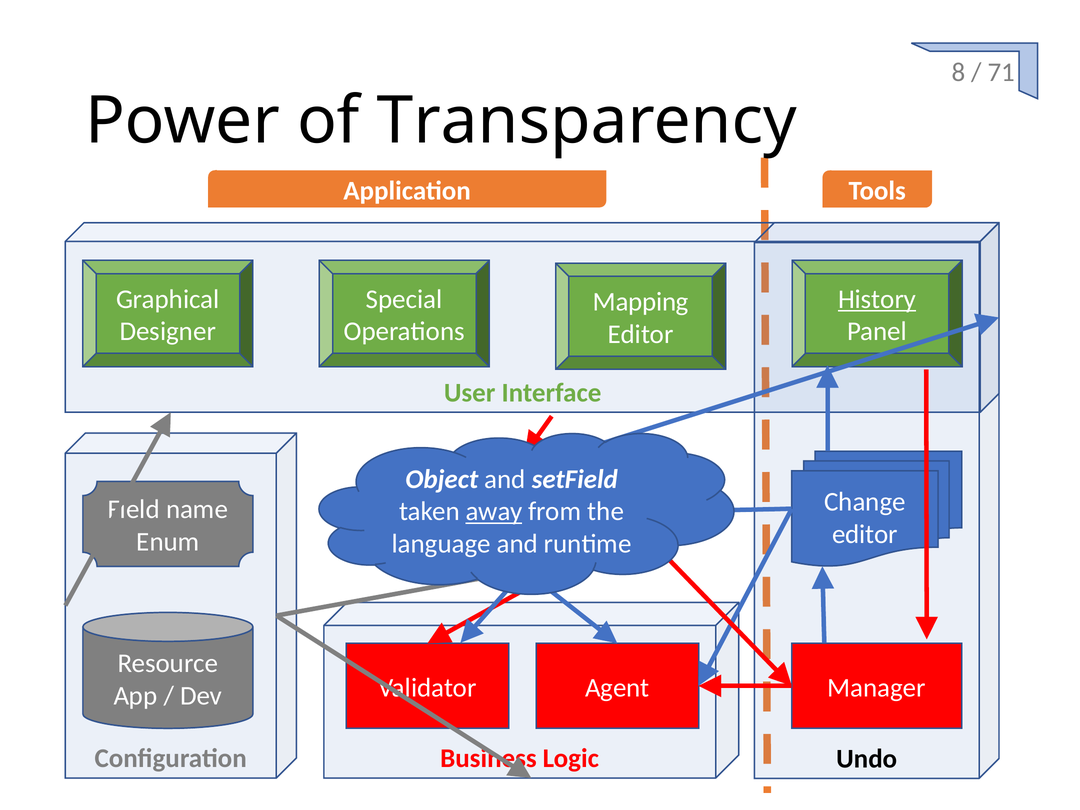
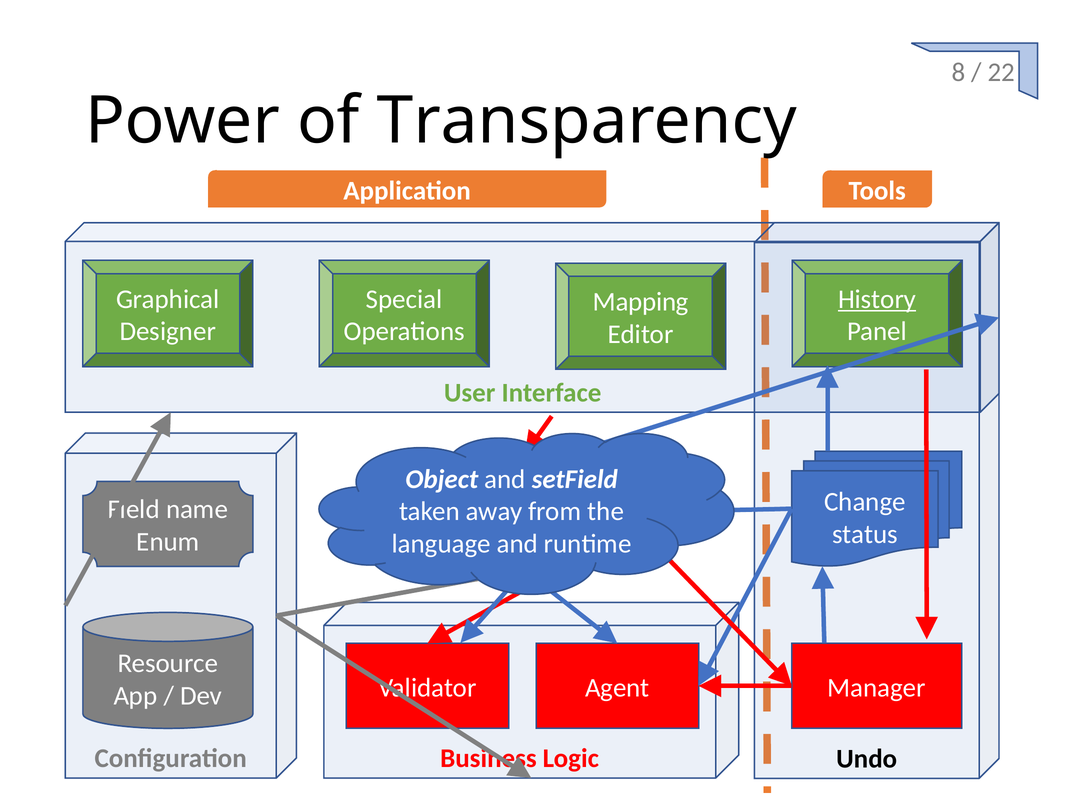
71: 71 -> 22 (1001, 73)
away underline: present -> none (494, 512)
editor: editor -> status (865, 534)
